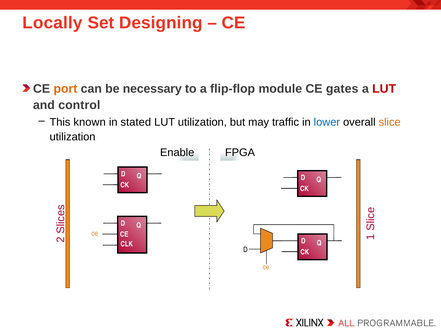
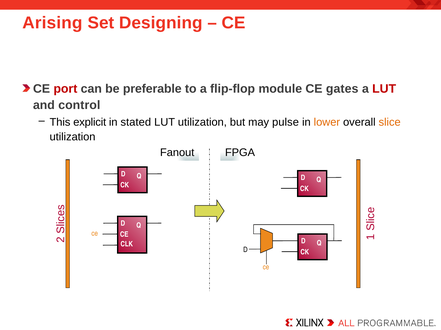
Locally: Locally -> Arising (52, 23)
port colour: orange -> red (65, 89)
necessary: necessary -> preferable (152, 89)
known: known -> explicit (90, 123)
traffic: traffic -> pulse (286, 123)
lower colour: blue -> orange (327, 123)
Enable: Enable -> Fanout (177, 153)
